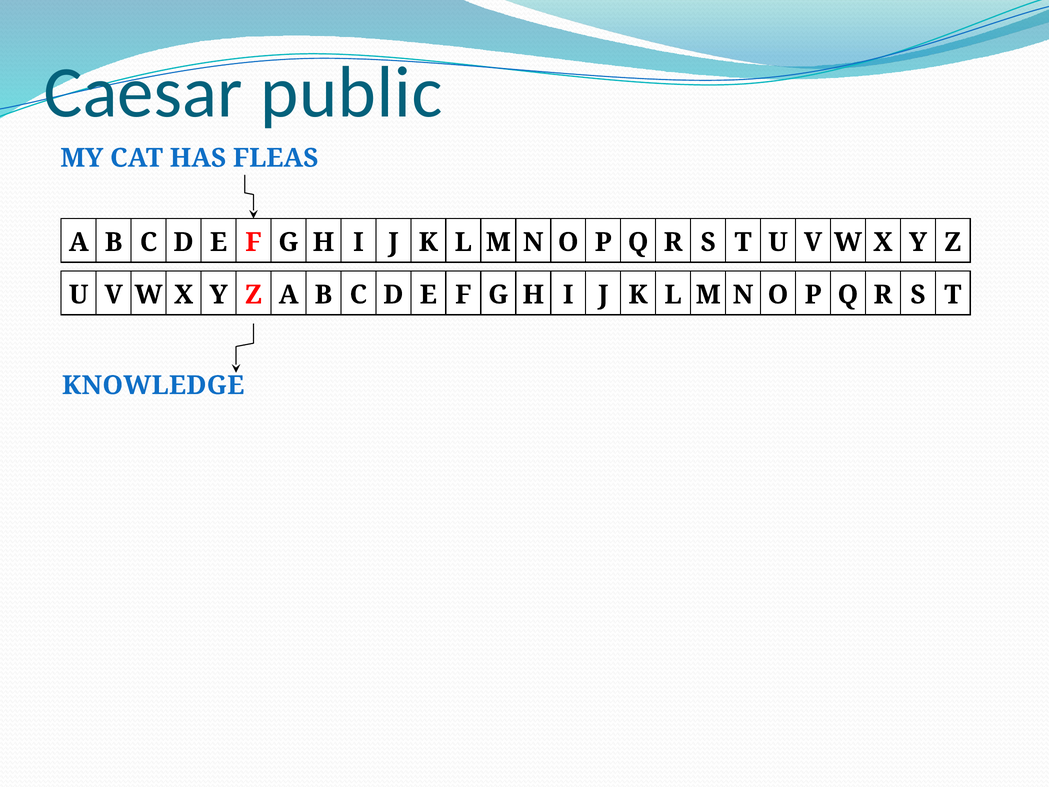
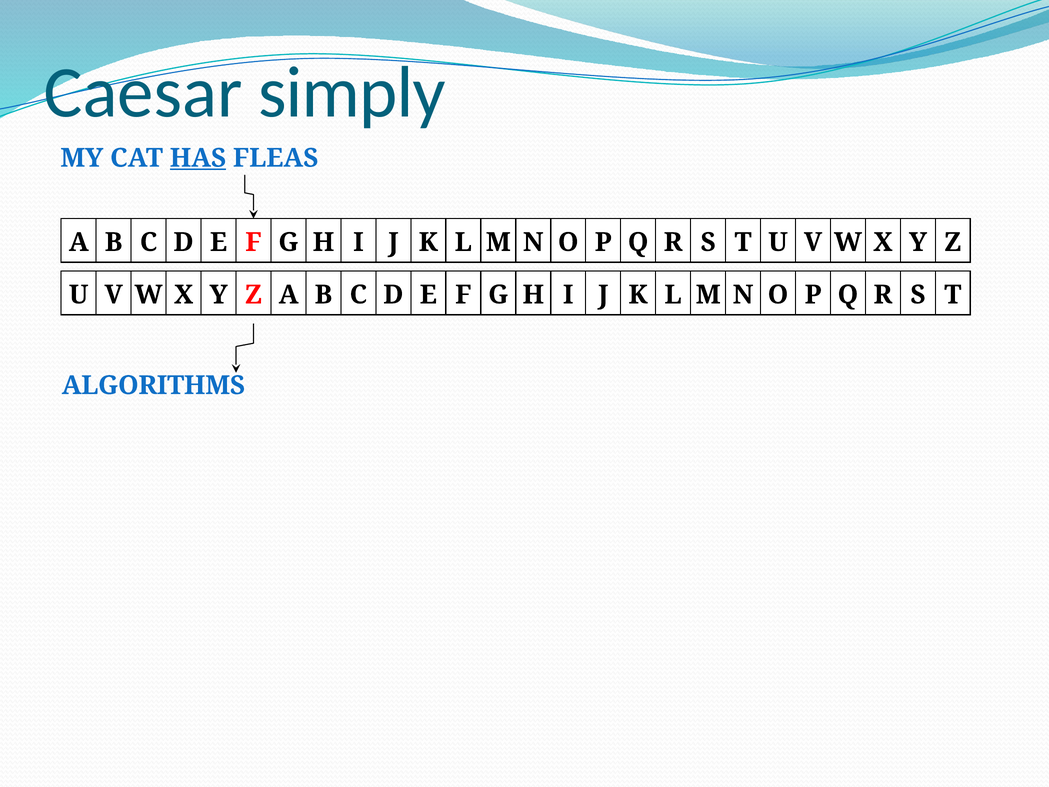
public: public -> simply (352, 92)
HAS underline: none -> present (198, 158)
KNOWLEDGE: KNOWLEDGE -> ALGORITHMS (153, 385)
